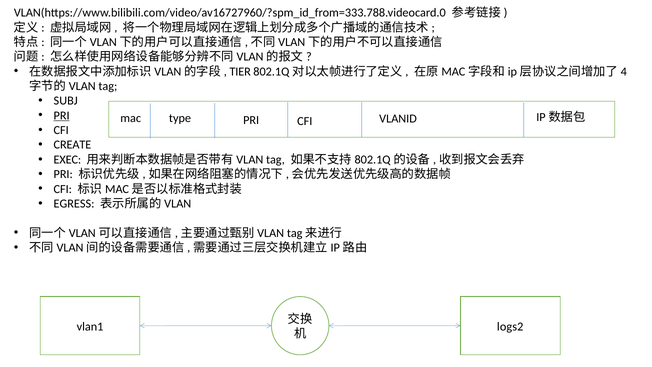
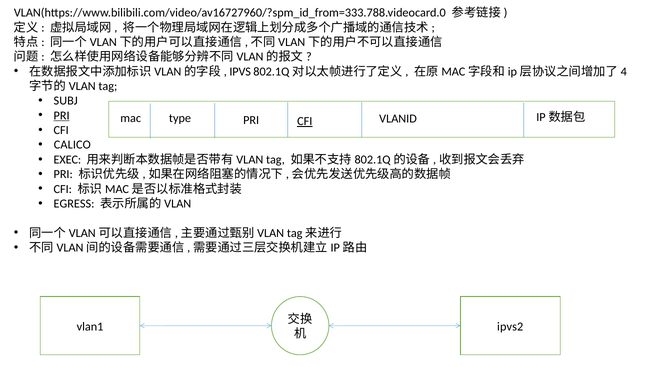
TIER: TIER -> IPVS (240, 71)
CFI underline: none -> present (305, 121)
CREATE: CREATE -> CALICO (72, 145)
logs2: logs2 -> ipvs2 (510, 326)
